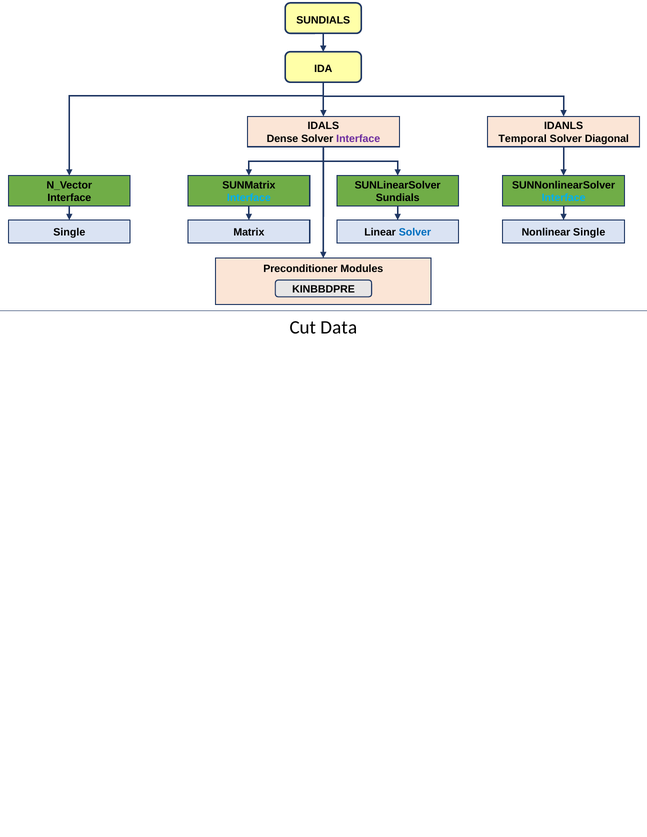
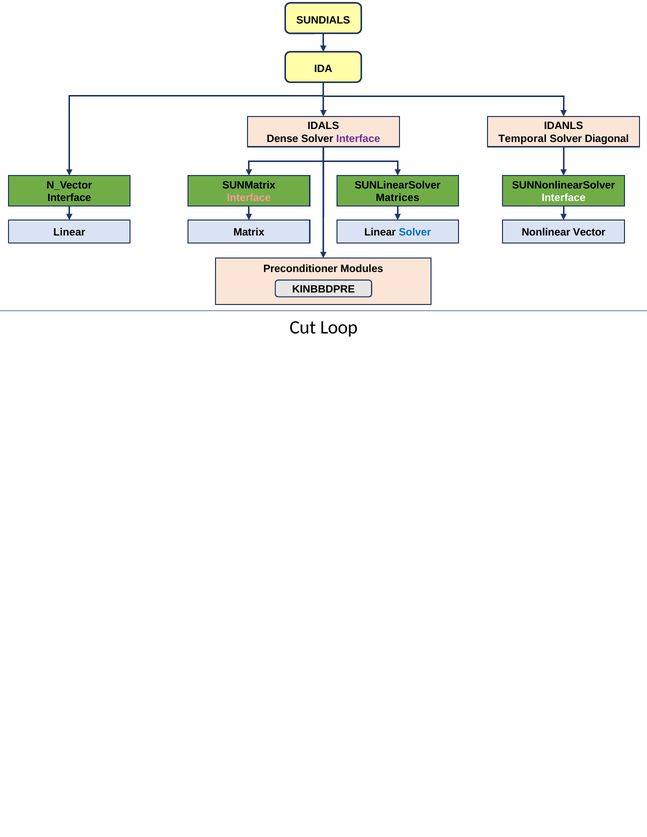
Interface colour: light blue -> pink (249, 198)
Sundials: Sundials -> Matrices (398, 198)
Interface colour: light blue -> white (564, 198)
Single: Single -> Linear (69, 232)
Nonlinear Single: Single -> Vector (589, 232)
Data: Data -> Loop (339, 328)
